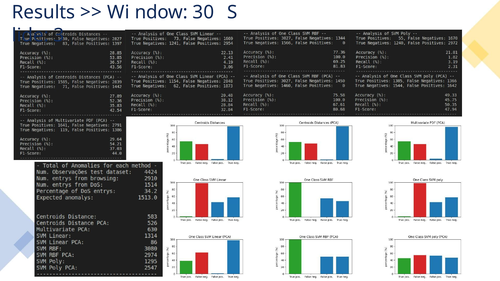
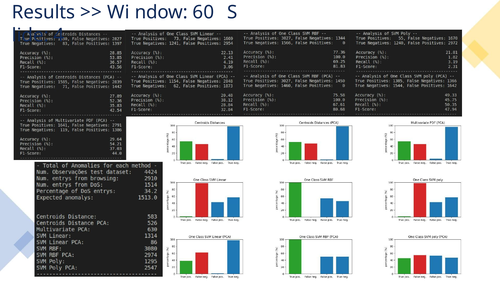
30: 30 -> 60 (203, 12)
3: 3 -> 4 (59, 35)
